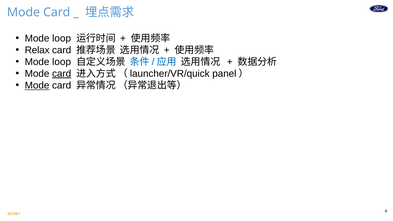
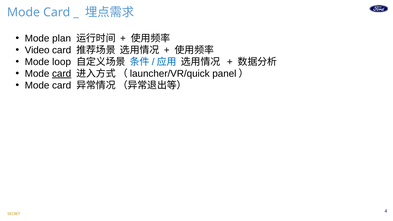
loop: loop -> plan (62, 38)
Relax: Relax -> Video (37, 50)
Mode underline: present -> none (37, 85)
